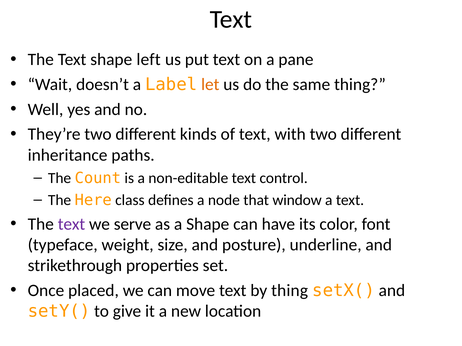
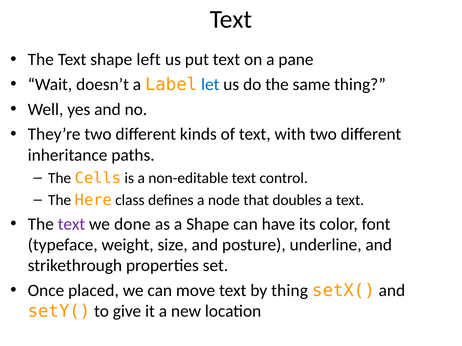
let colour: orange -> blue (210, 85)
Count: Count -> Cells (98, 178)
window: window -> doubles (297, 200)
serve: serve -> done (132, 224)
